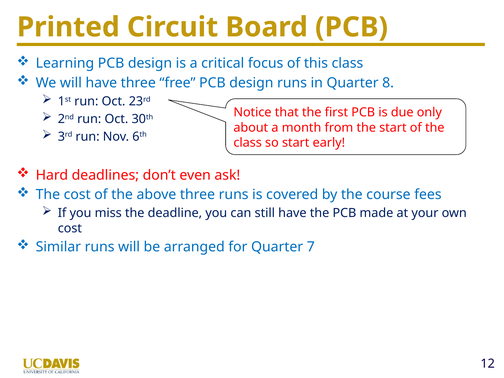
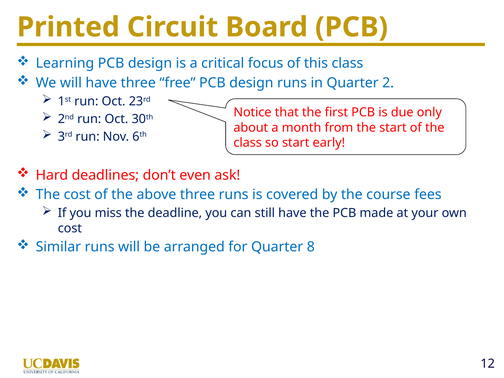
8: 8 -> 2 (388, 83)
7: 7 -> 8 (311, 247)
